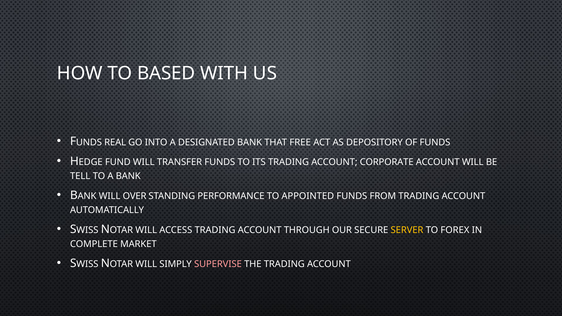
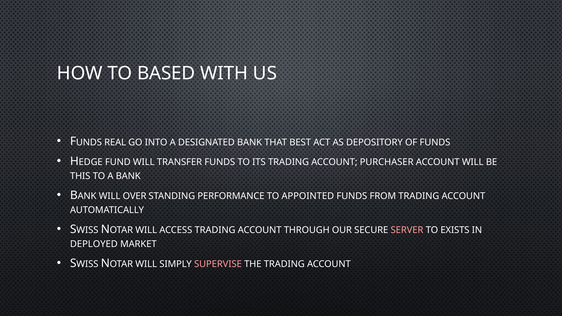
FREE: FREE -> BEST (300, 142)
CORPORATE: CORPORATE -> PURCHASER (387, 162)
TELL: TELL -> THIS (80, 176)
SERVER colour: yellow -> pink (407, 230)
FOREX: FOREX -> EXISTS (455, 230)
COMPLETE: COMPLETE -> DEPLOYED (94, 244)
